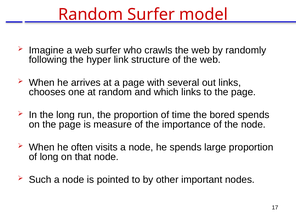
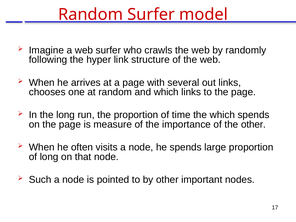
the bored: bored -> which (222, 115)
the node: node -> other (253, 124)
